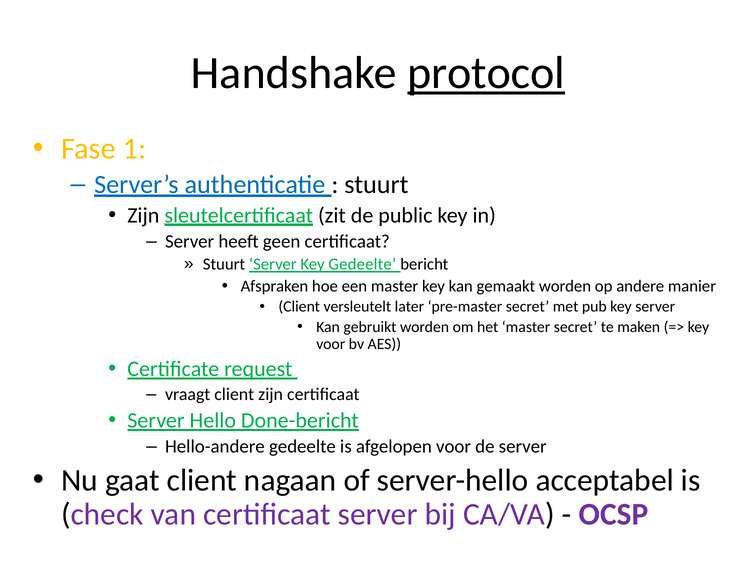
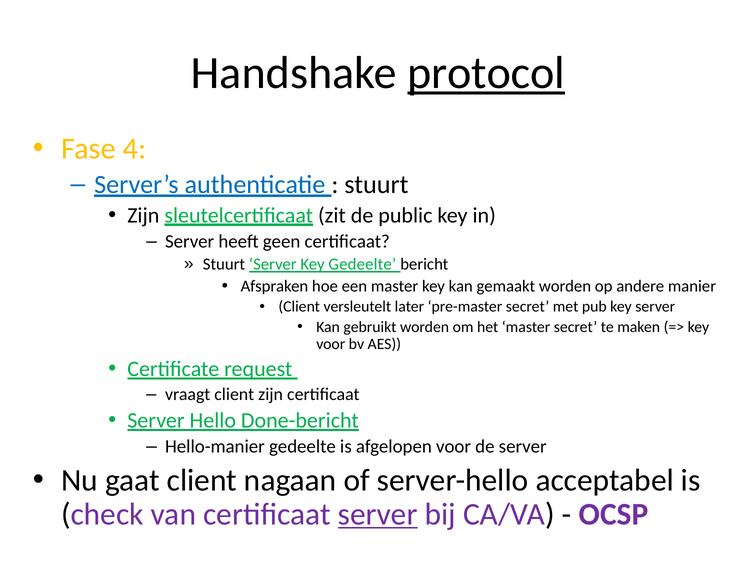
1: 1 -> 4 (135, 149)
Hello-andere: Hello-andere -> Hello-manier (215, 447)
server underline: none -> present (378, 514)
